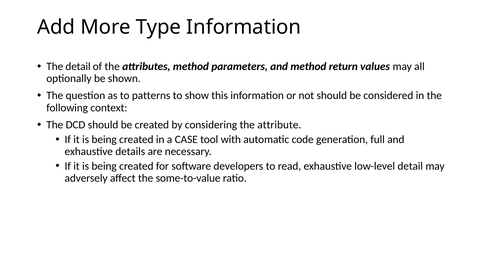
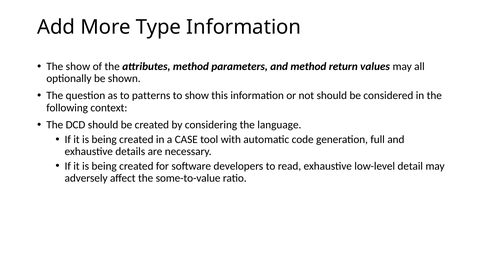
The detail: detail -> show (78, 67)
attribute: attribute -> language (279, 125)
